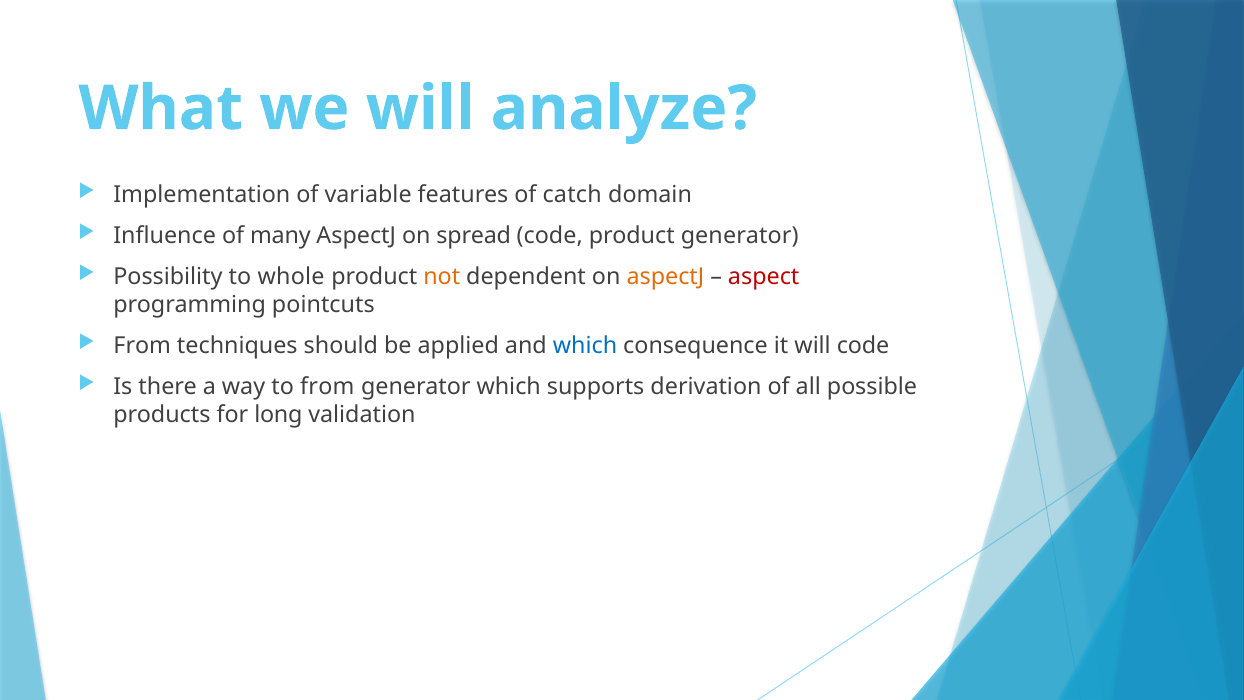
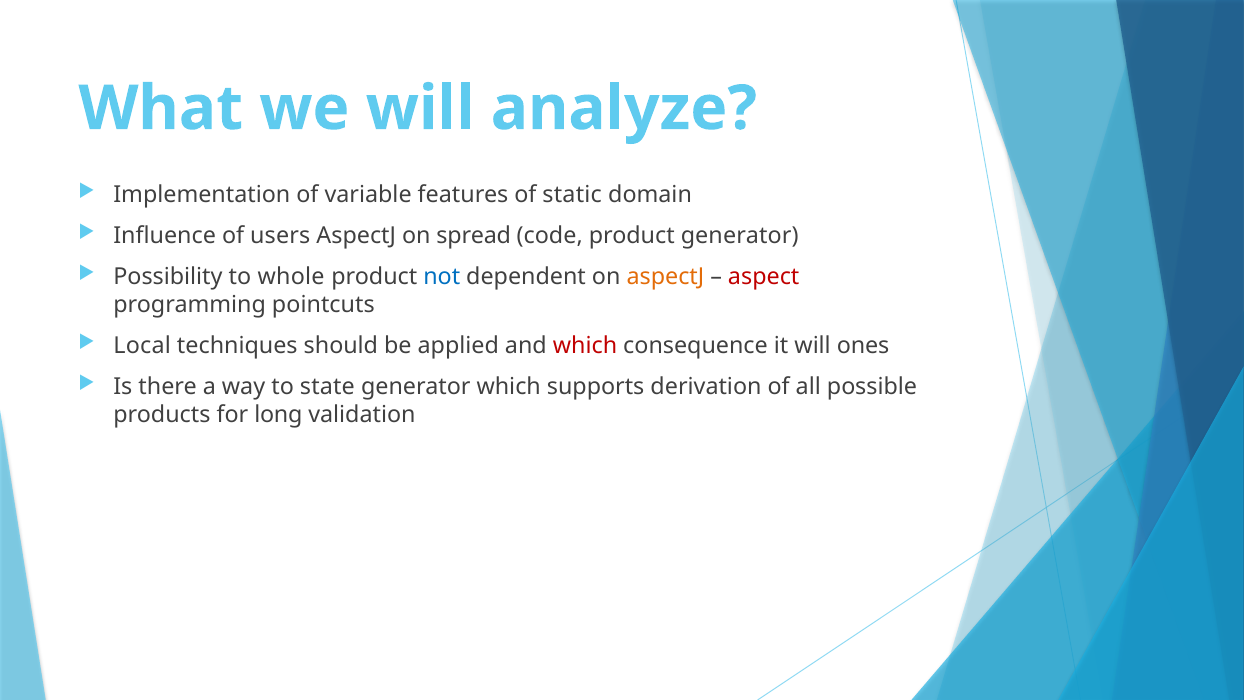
catch: catch -> static (572, 195)
many: many -> users (280, 236)
not colour: orange -> blue (442, 276)
From: From -> Local (142, 345)
which colour: blue -> red (585, 345)
will code: code -> ones (863, 345)
to from: from -> state (327, 386)
